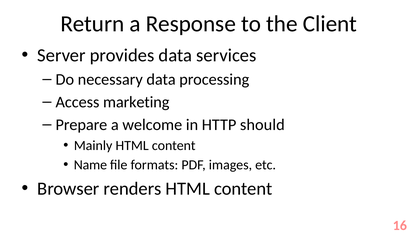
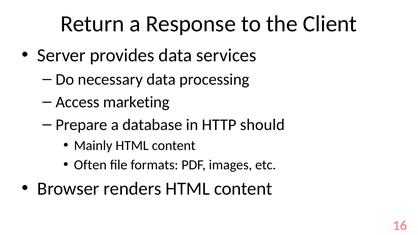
welcome: welcome -> database (152, 125)
Name: Name -> Often (90, 165)
